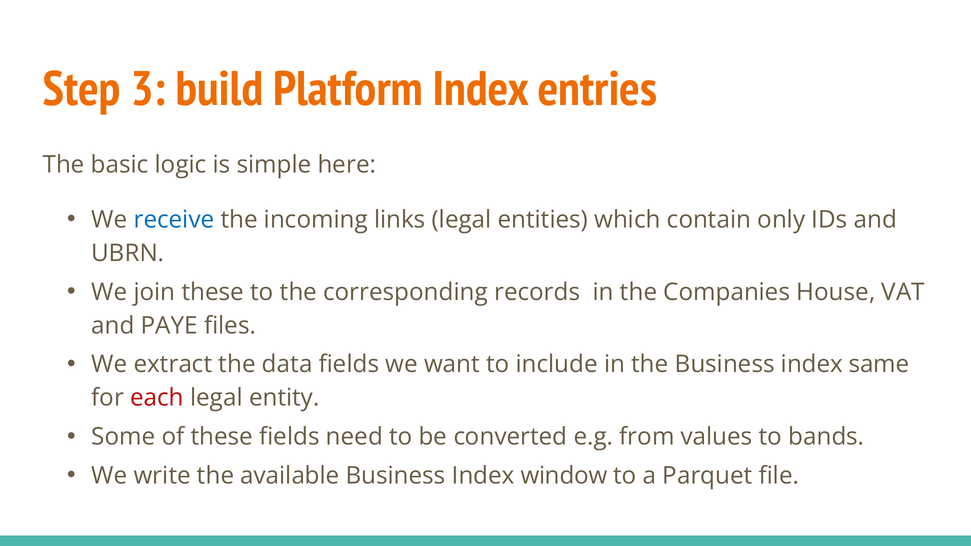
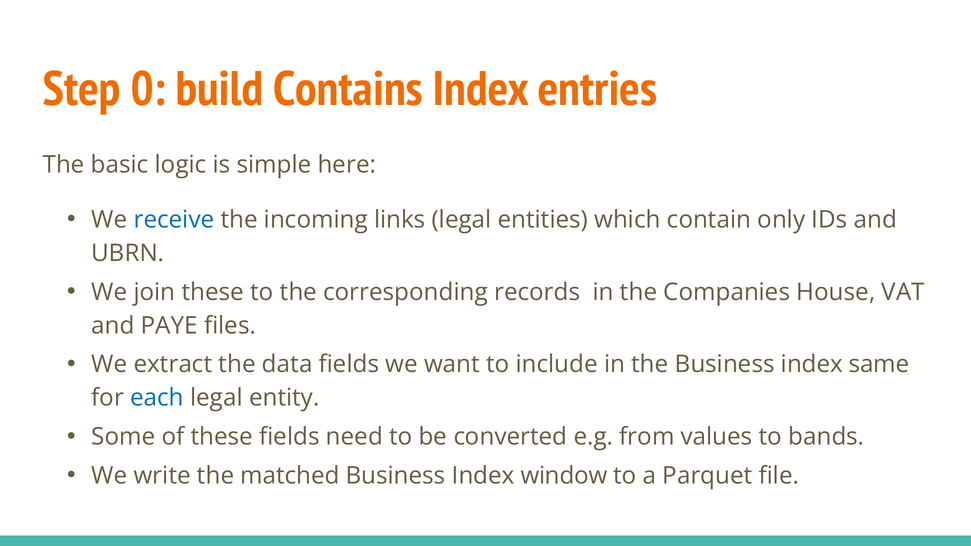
3: 3 -> 0 (148, 89)
Platform: Platform -> Contains (348, 89)
each colour: red -> blue (157, 398)
available: available -> matched (290, 476)
